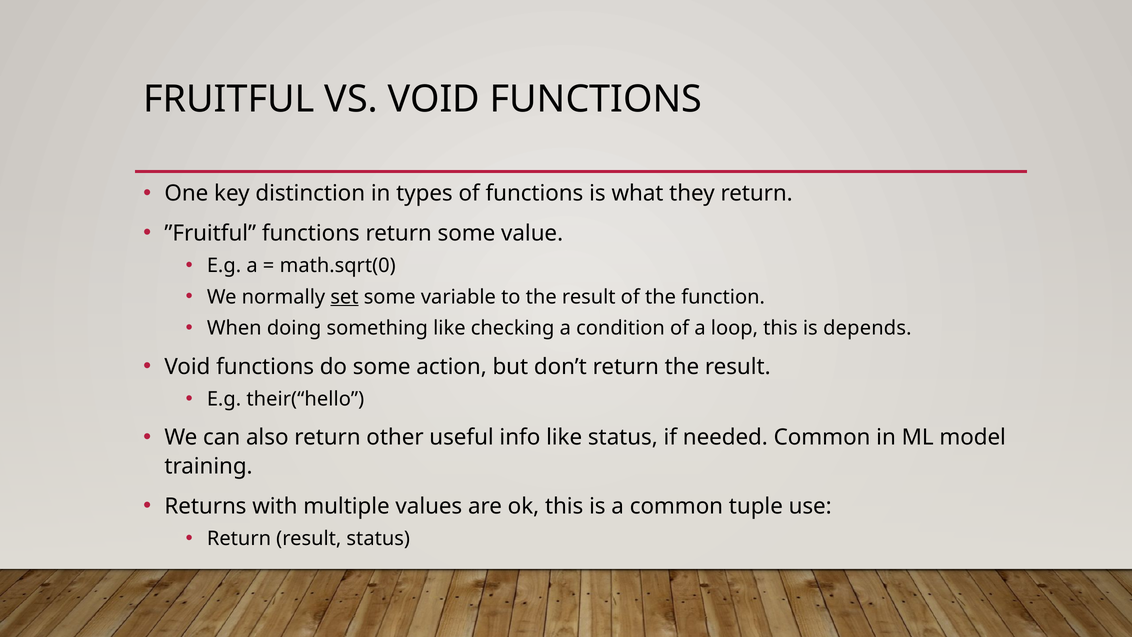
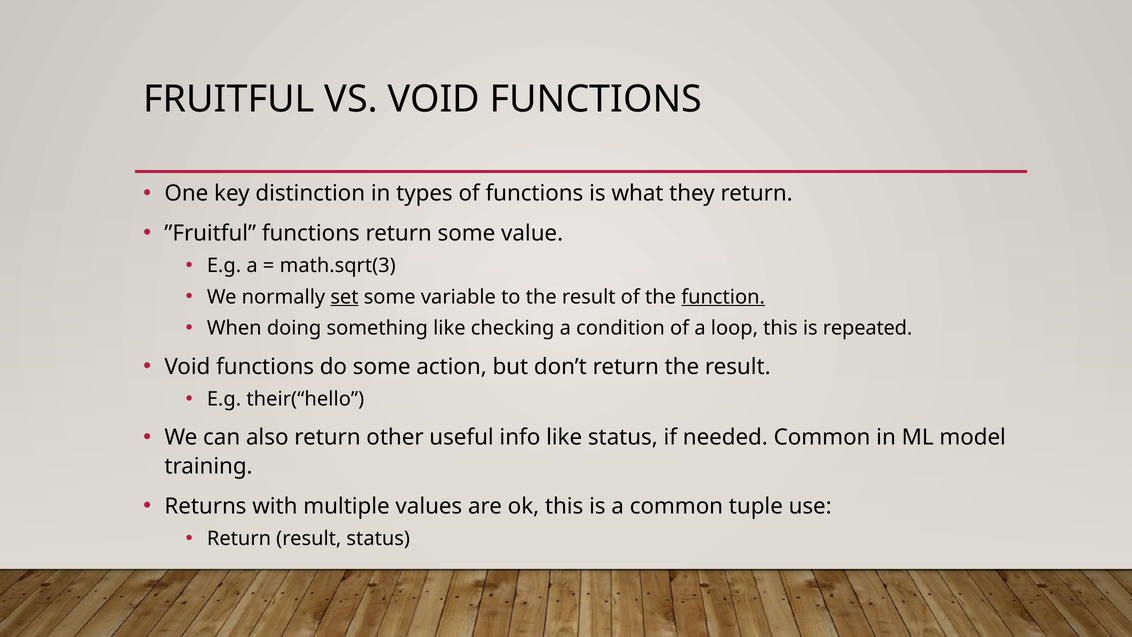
math.sqrt(0: math.sqrt(0 -> math.sqrt(3 (338, 266)
function underline: none -> present (723, 297)
depends: depends -> repeated (868, 328)
